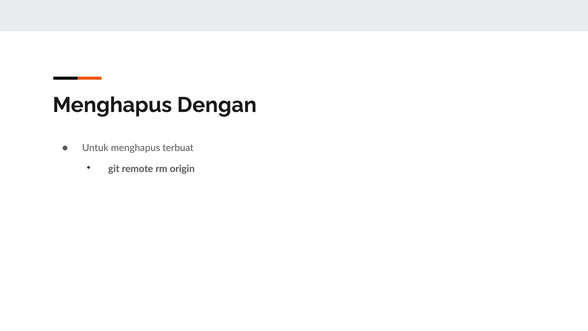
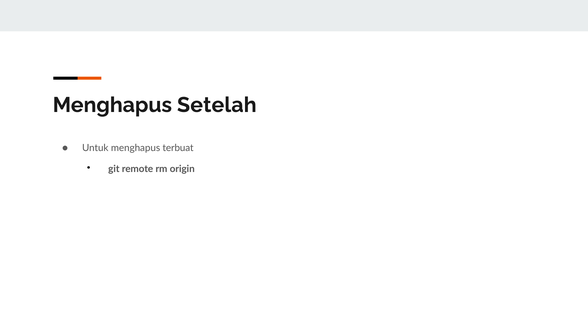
Dengan: Dengan -> Setelah (217, 105)
